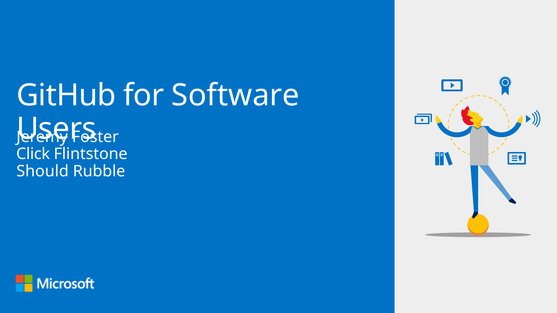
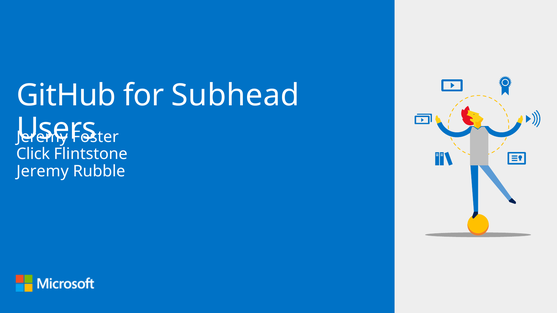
Software: Software -> Subhead (235, 96)
Should: Should -> Jeremy (43, 171)
